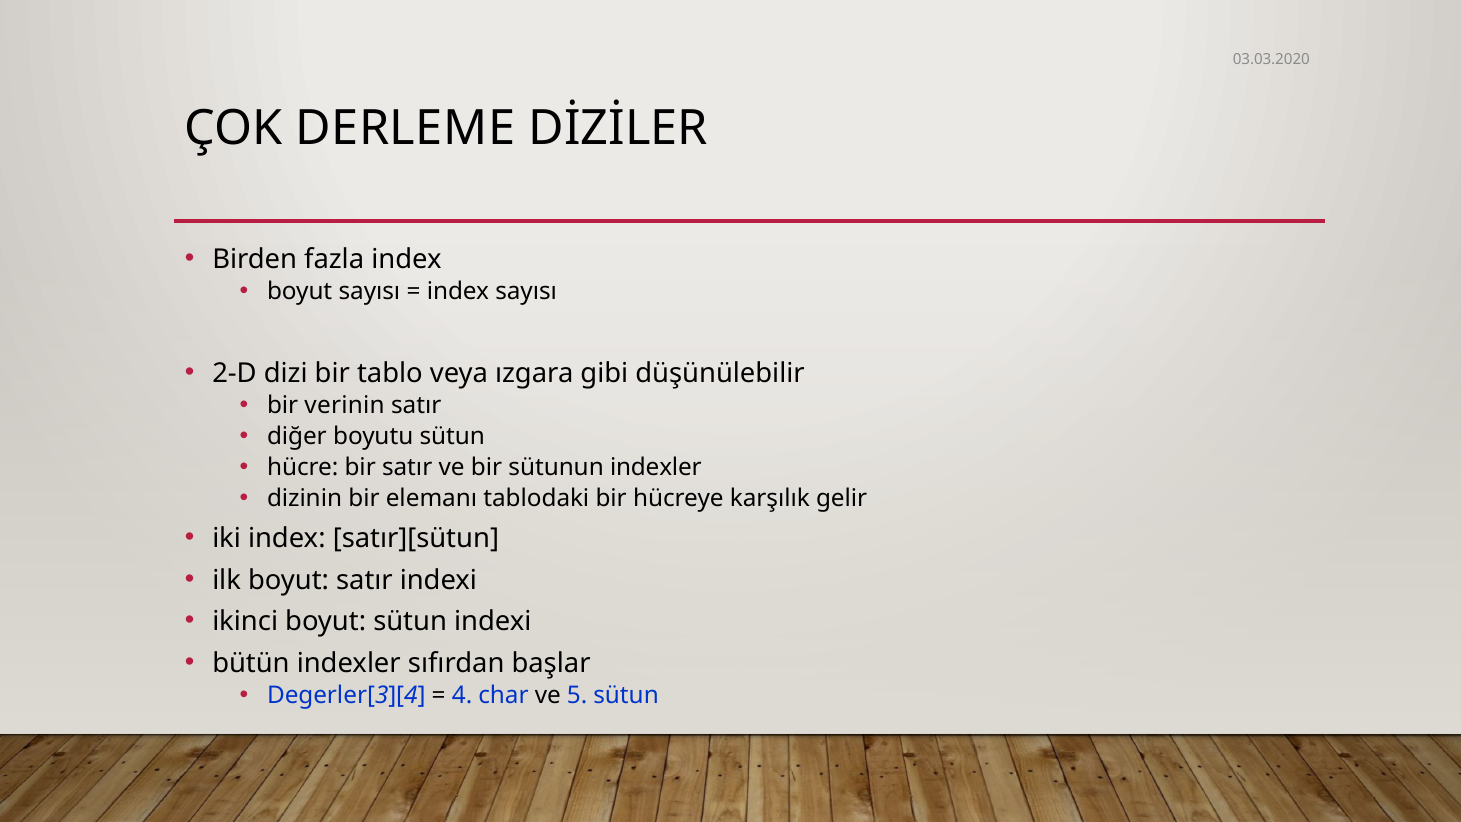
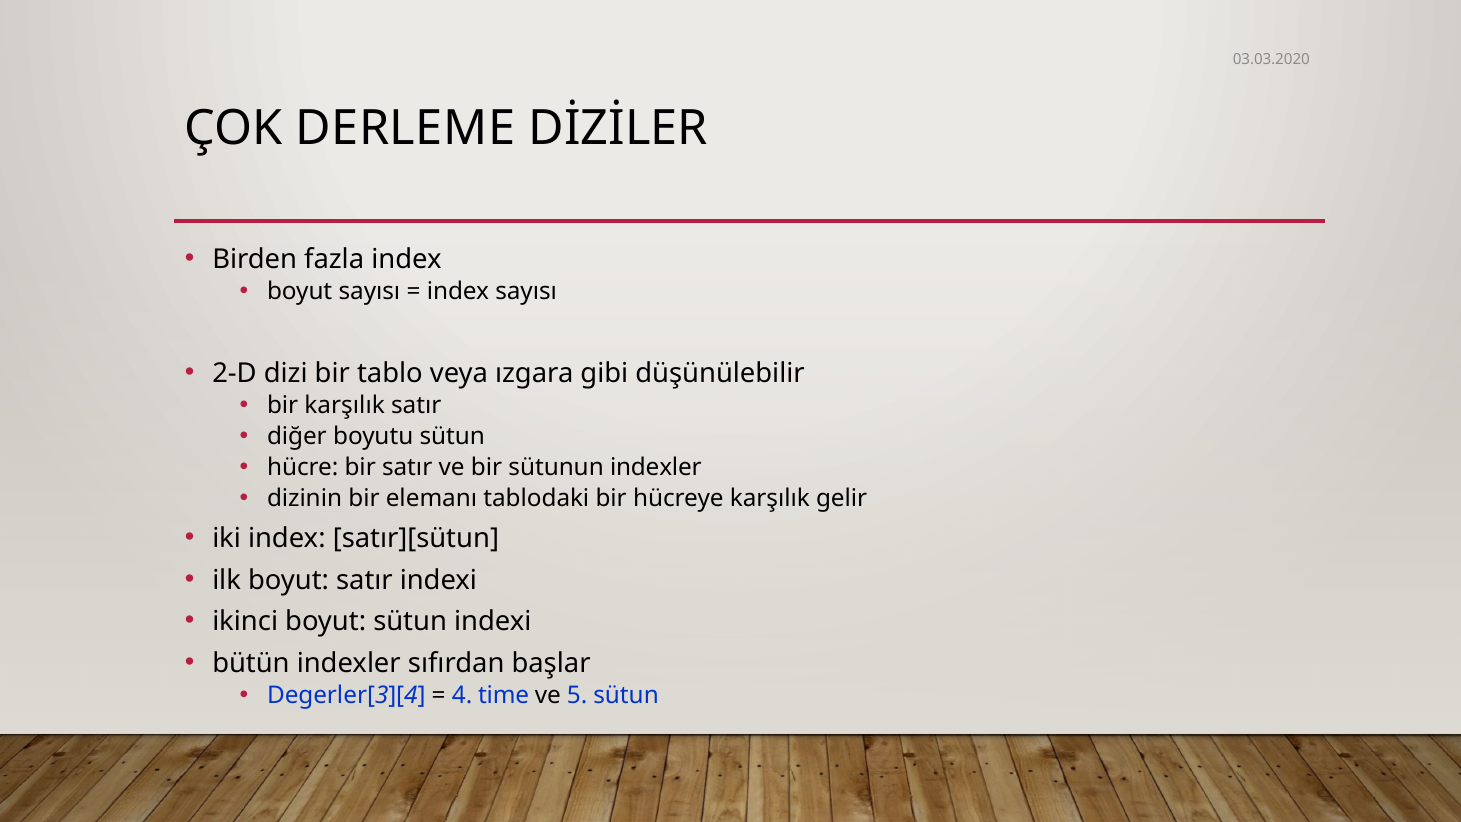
bir verinin: verinin -> karşılık (345, 406)
char: char -> time (504, 696)
